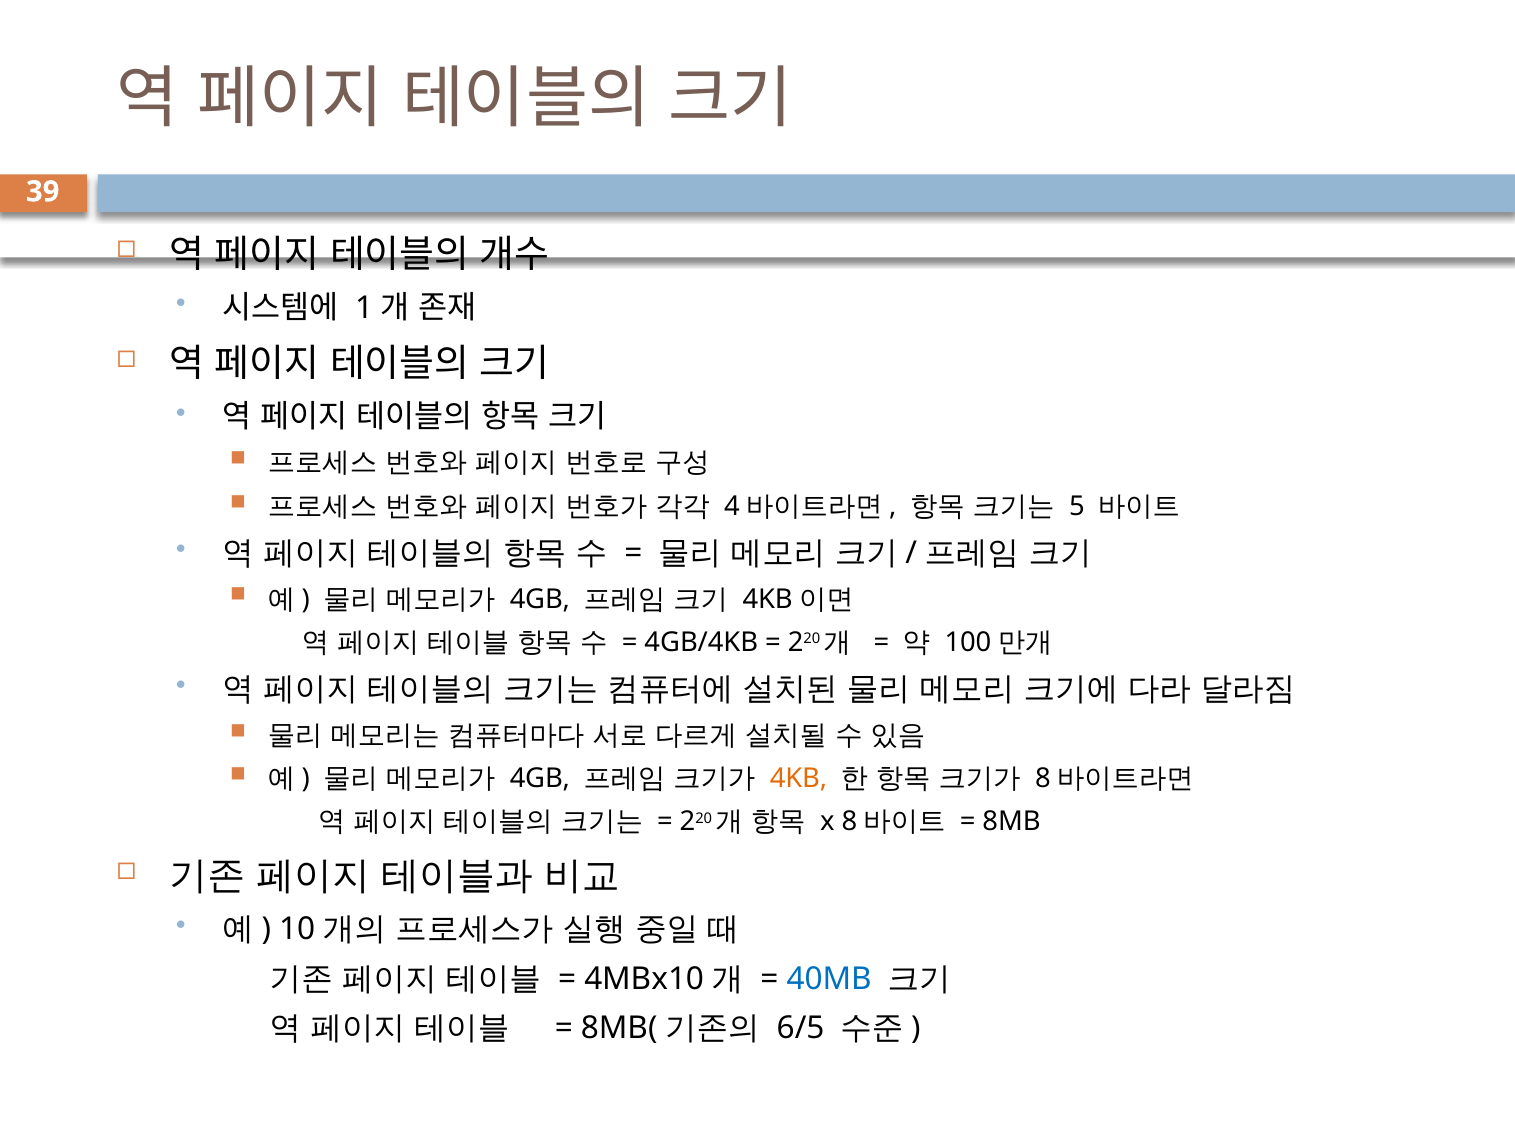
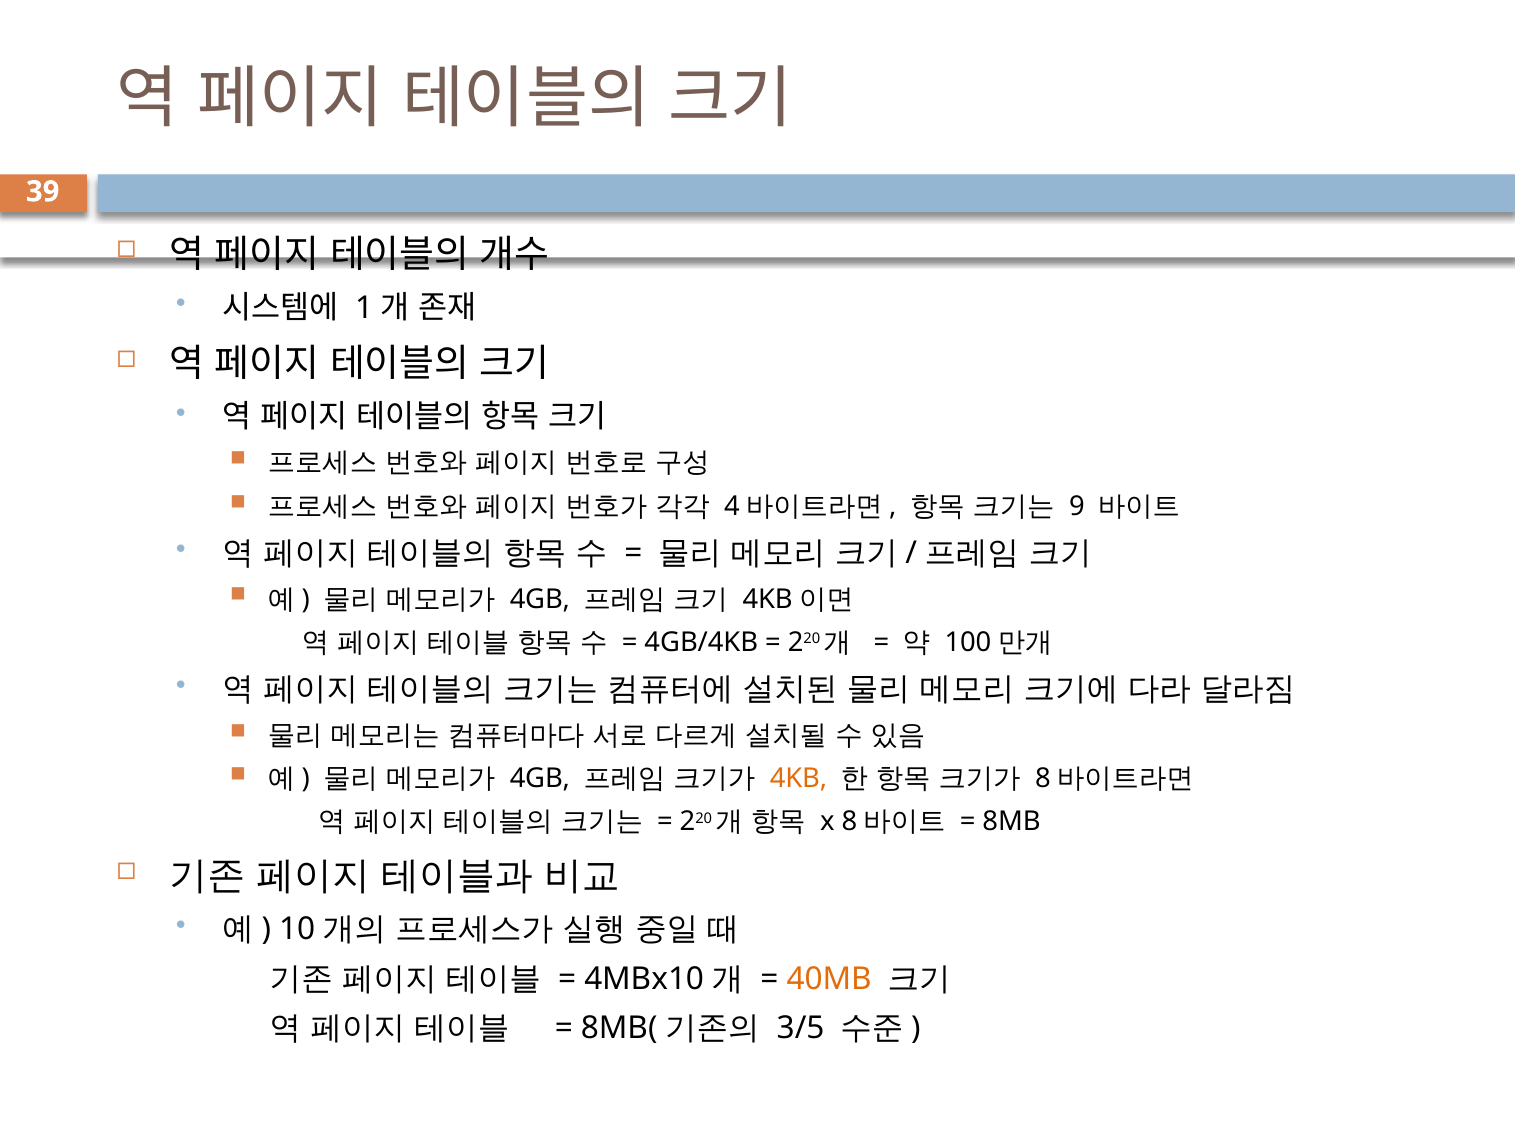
5: 5 -> 9 (1077, 506)
40MB colour: blue -> orange (829, 979)
6/5: 6/5 -> 3/5 (801, 1028)
